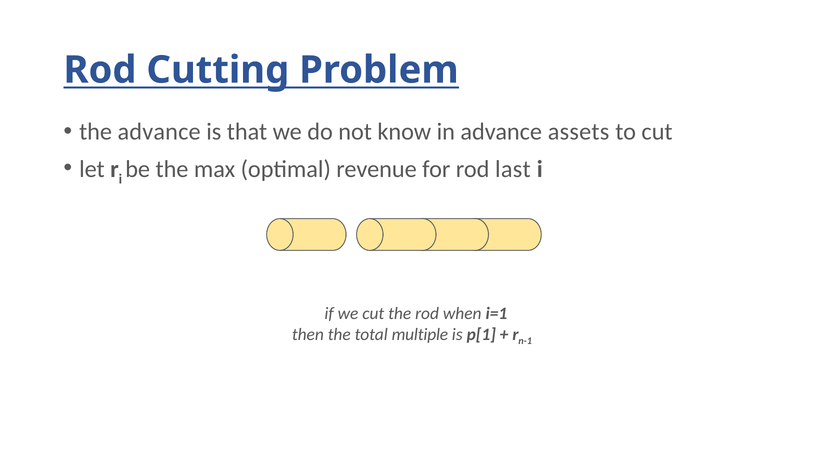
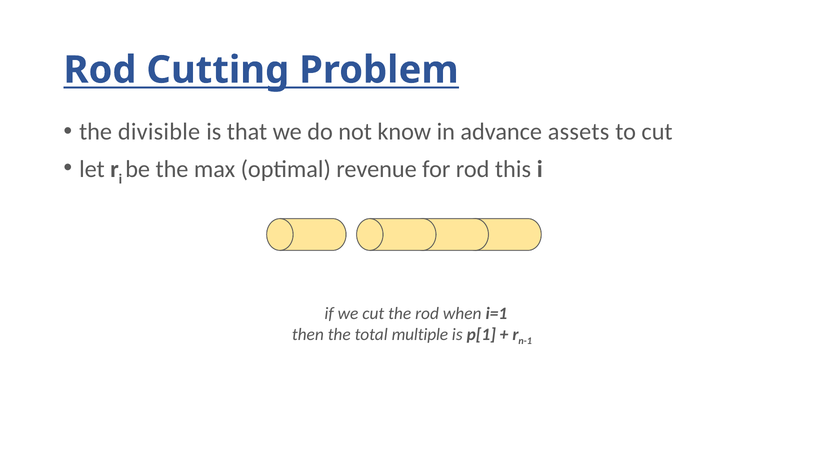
the advance: advance -> divisible (159, 132)
last: last -> this (513, 169)
